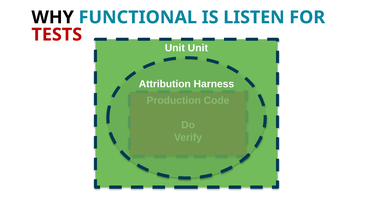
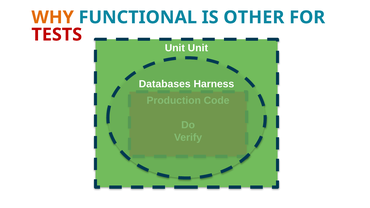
WHY colour: black -> orange (53, 17)
LISTEN: LISTEN -> OTHER (254, 17)
Attribution: Attribution -> Databases (165, 84)
